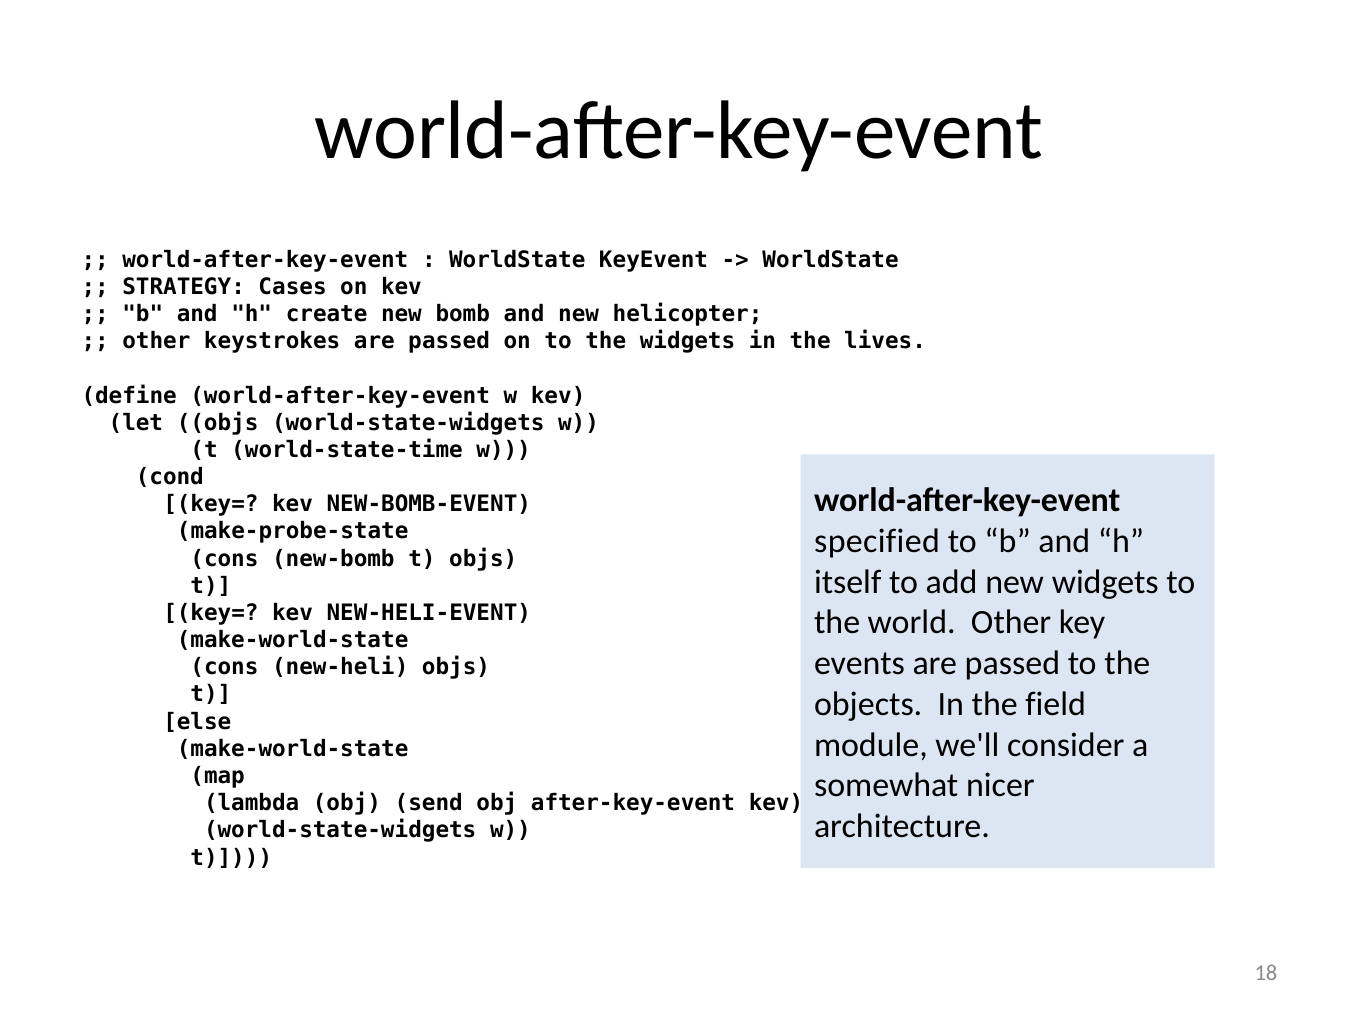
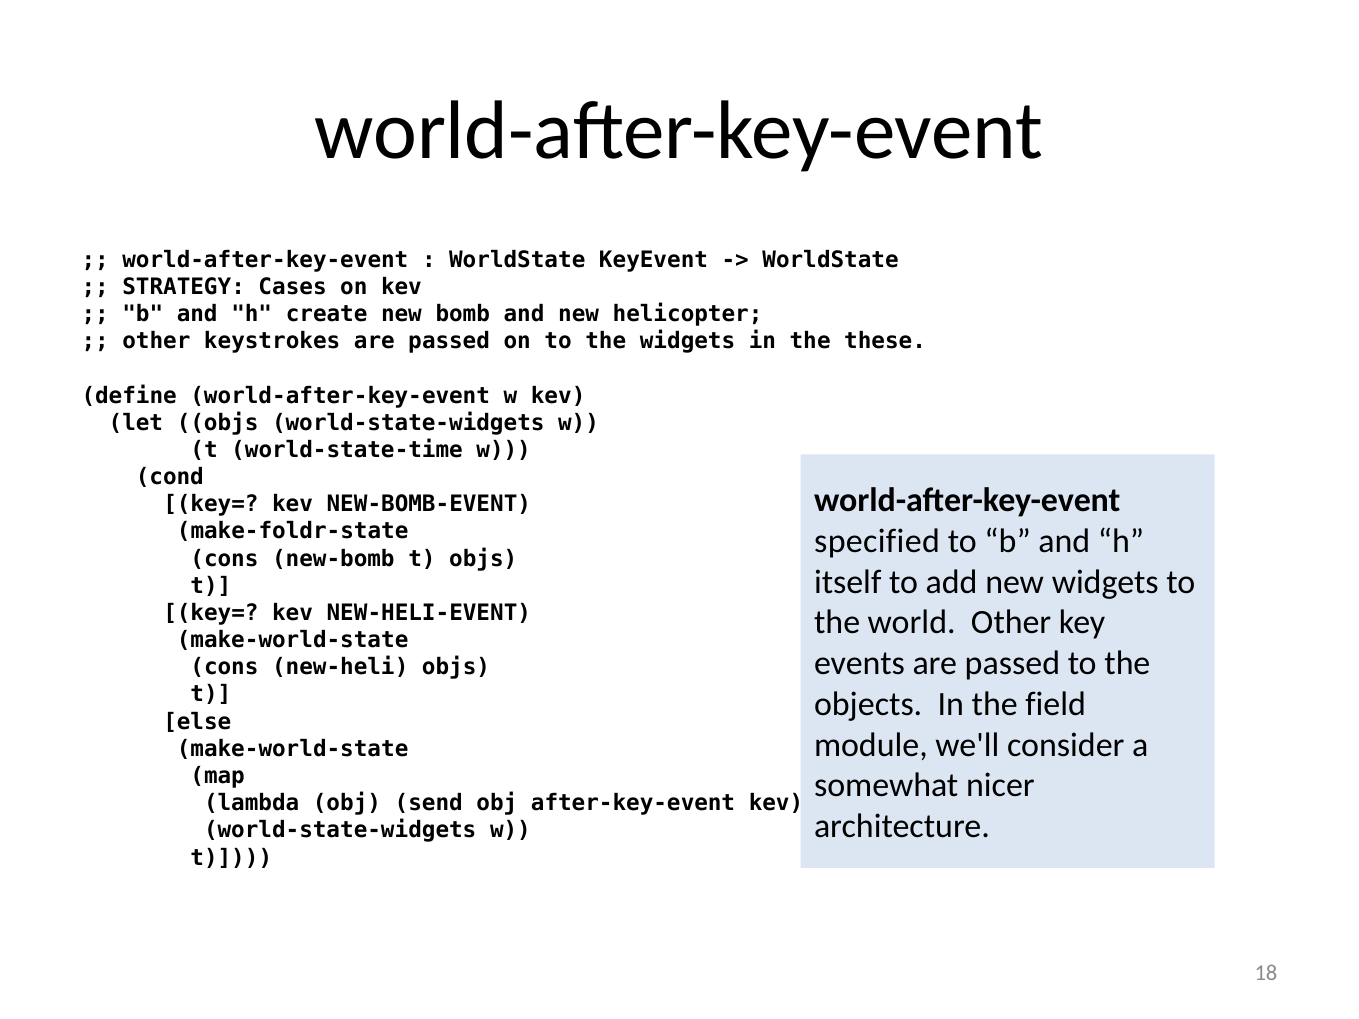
lives: lives -> these (885, 341)
make-probe-state: make-probe-state -> make-foldr-state (293, 532)
